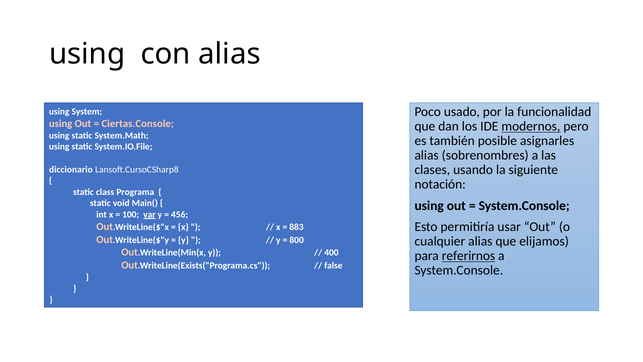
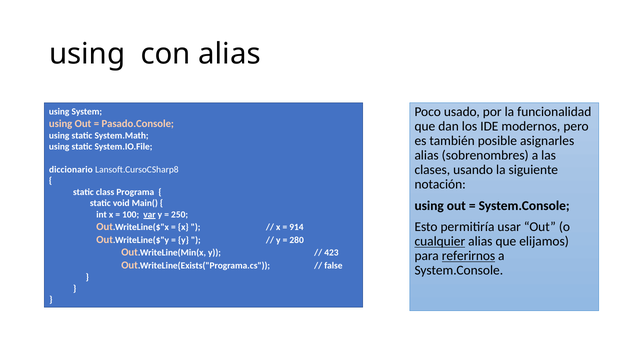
Ciertas.Console: Ciertas.Console -> Pasado.Console (138, 124)
modernos underline: present -> none (531, 126)
456: 456 -> 250 (180, 214)
883: 883 -> 914 (296, 227)
800: 800 -> 280 (297, 240)
cualquier underline: none -> present (440, 241)
400: 400 -> 423 (331, 253)
